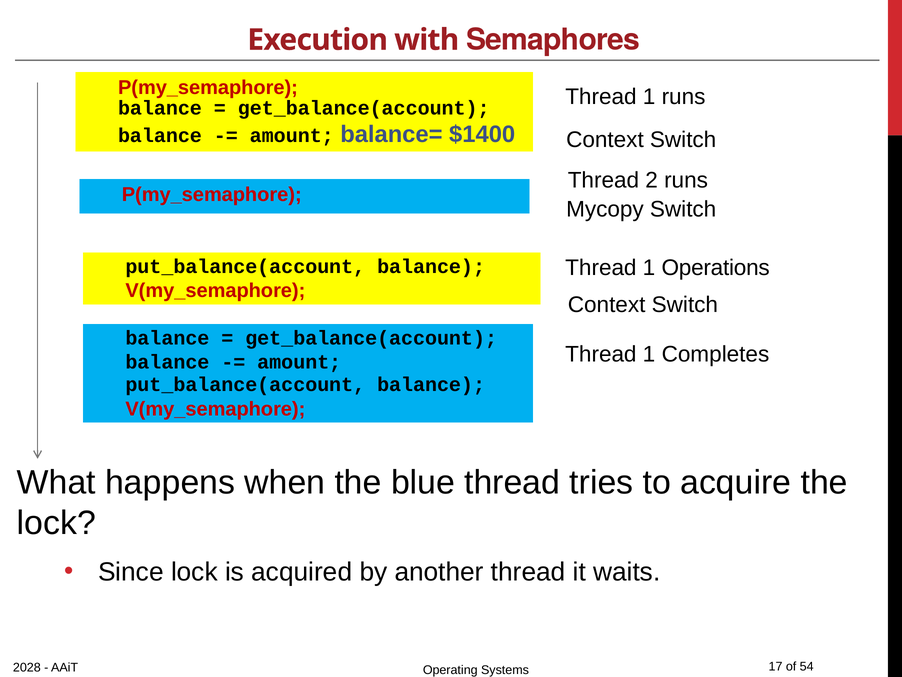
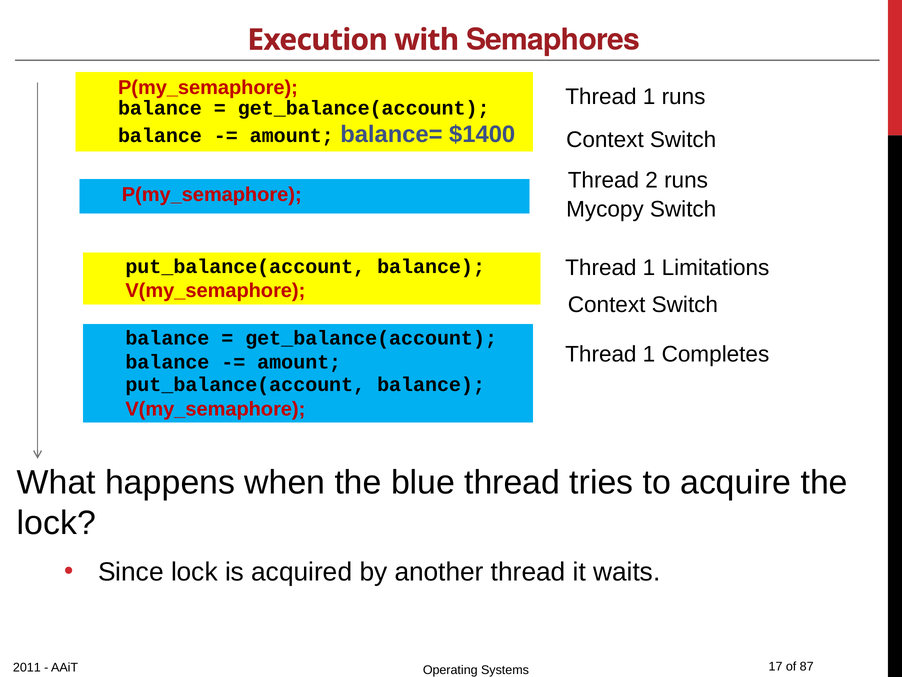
Operations: Operations -> Limitations (716, 267)
54: 54 -> 87 (807, 666)
2028: 2028 -> 2011 (27, 667)
